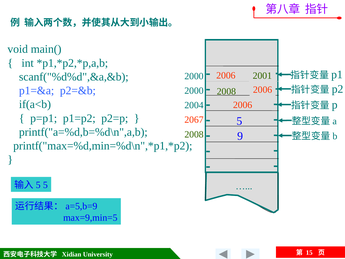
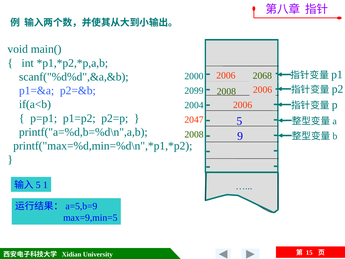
2001: 2001 -> 2068 (262, 76)
2000: 2000 -> 2099 (194, 91)
2067: 2067 -> 2047 (194, 120)
5: 5 -> 1 (45, 185)
